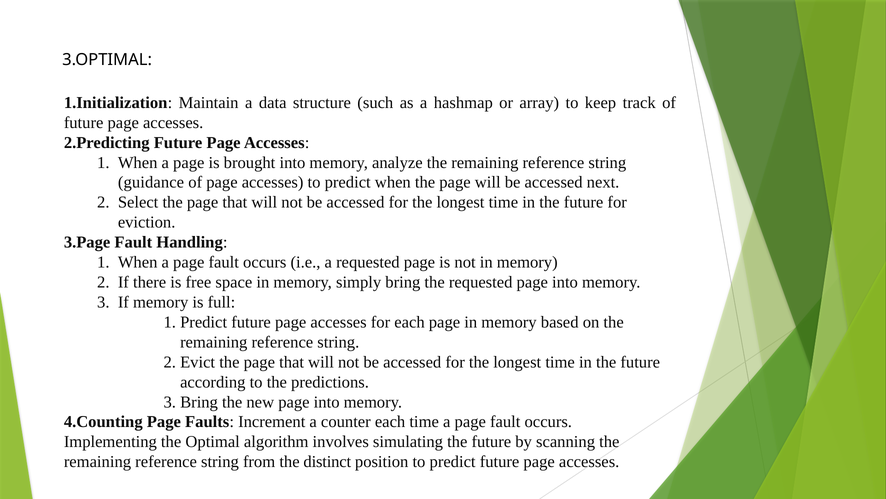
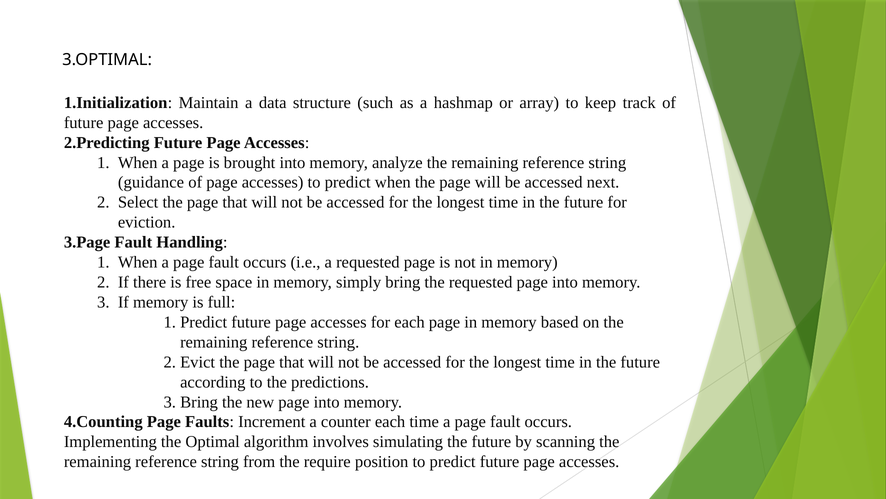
distinct: distinct -> require (327, 461)
